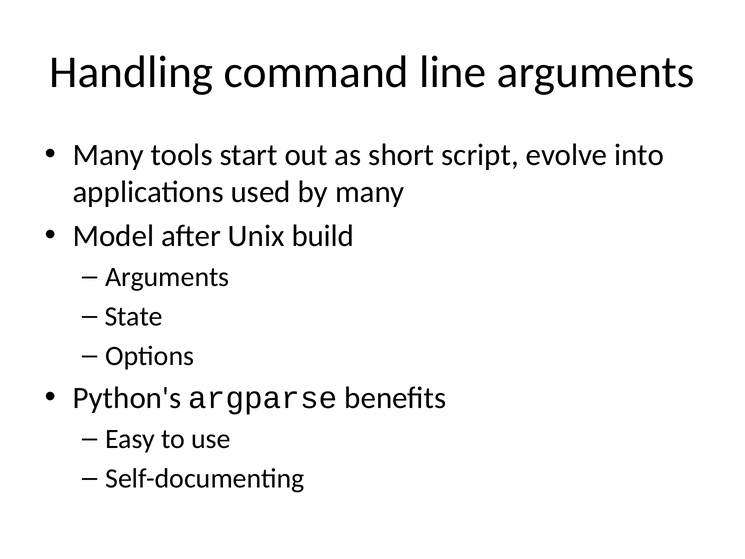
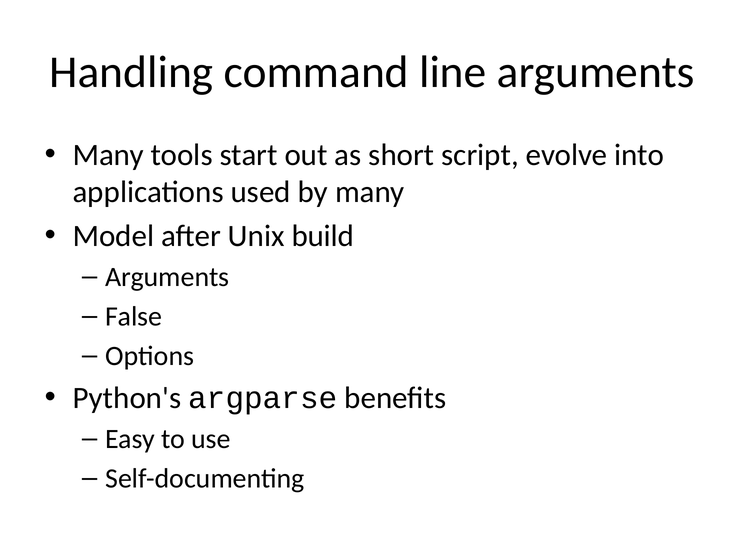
State: State -> False (134, 316)
